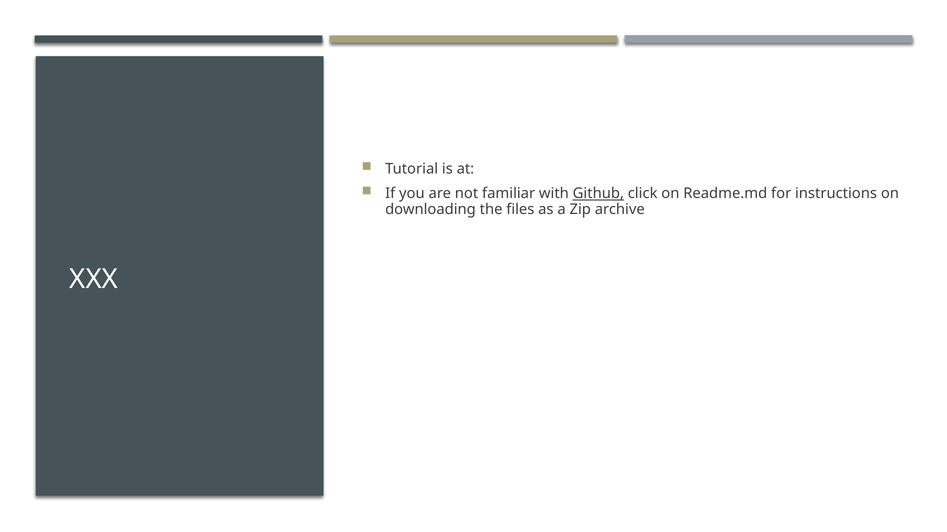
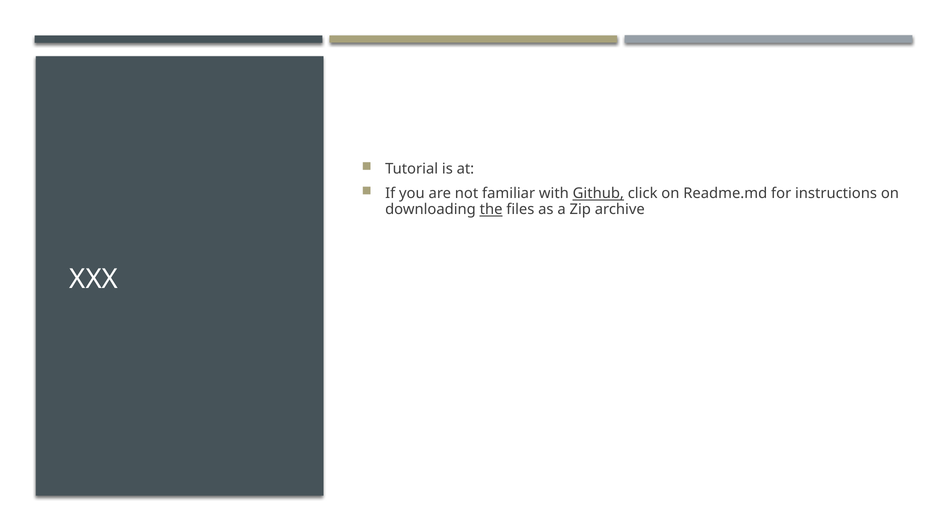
the underline: none -> present (491, 210)
